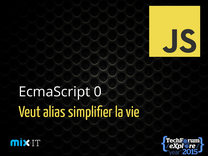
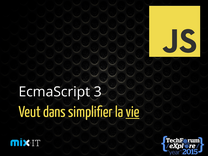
0: 0 -> 3 (98, 92)
alias: alias -> dans (54, 112)
vie underline: none -> present (132, 112)
